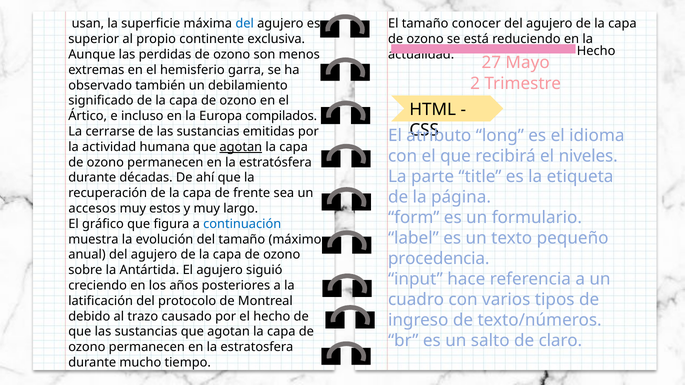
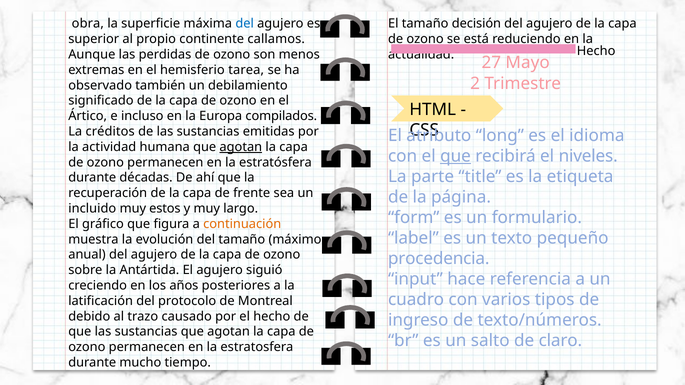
usan: usan -> obra (88, 24)
conocer: conocer -> decisión (476, 24)
exclusiva: exclusiva -> callamos (276, 39)
garra: garra -> tarea (246, 70)
cerrarse: cerrarse -> créditos (110, 132)
que underline: none -> present (456, 156)
accesos: accesos -> incluido (92, 209)
continuación colour: blue -> orange (242, 224)
